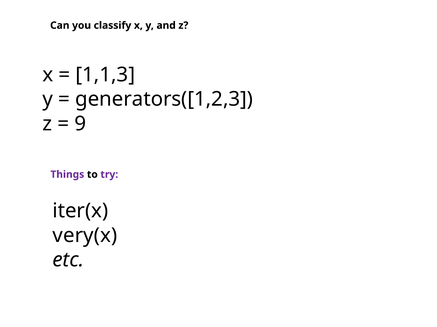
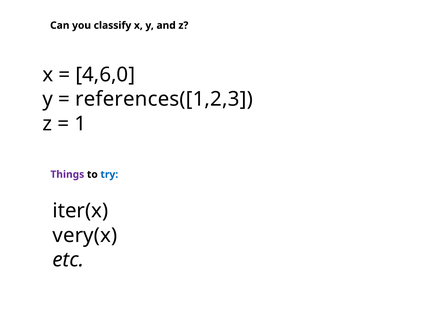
1,1,3: 1,1,3 -> 4,6,0 (105, 75)
generators([1,2,3: generators([1,2,3 -> references([1,2,3 (164, 99)
9: 9 -> 1 (80, 124)
try colour: purple -> blue (109, 175)
